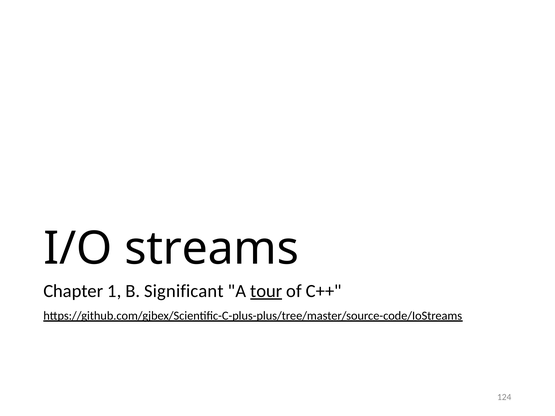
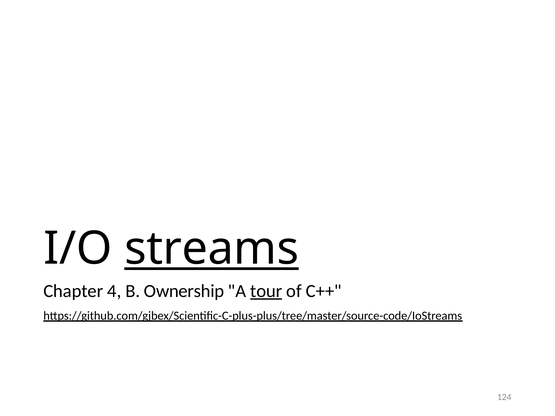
streams underline: none -> present (212, 249)
1: 1 -> 4 (114, 291)
Significant: Significant -> Ownership (184, 291)
